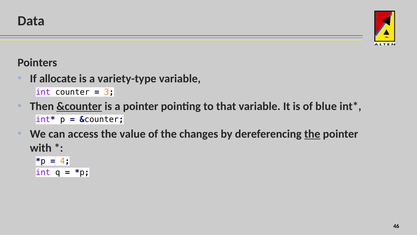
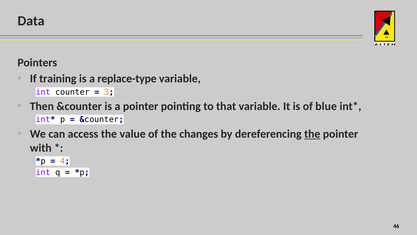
allocate: allocate -> training (58, 79)
variety-type: variety-type -> replace-type (127, 79)
&counter underline: present -> none (79, 106)
